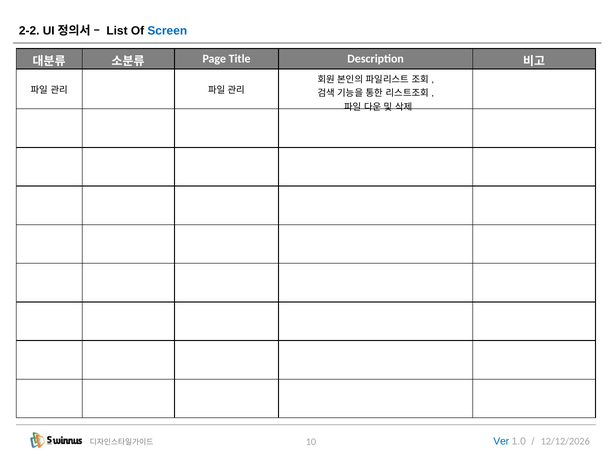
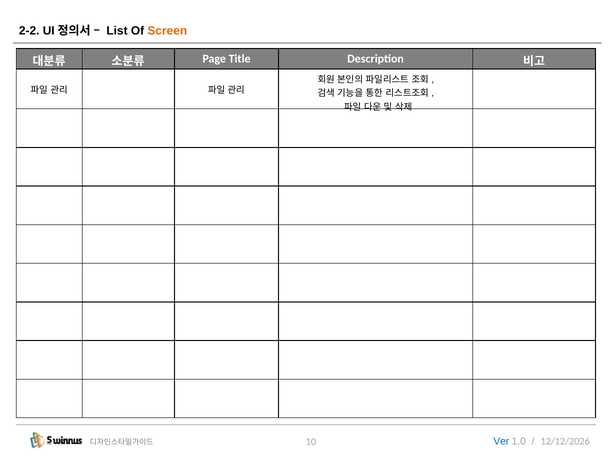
Screen colour: blue -> orange (167, 31)
